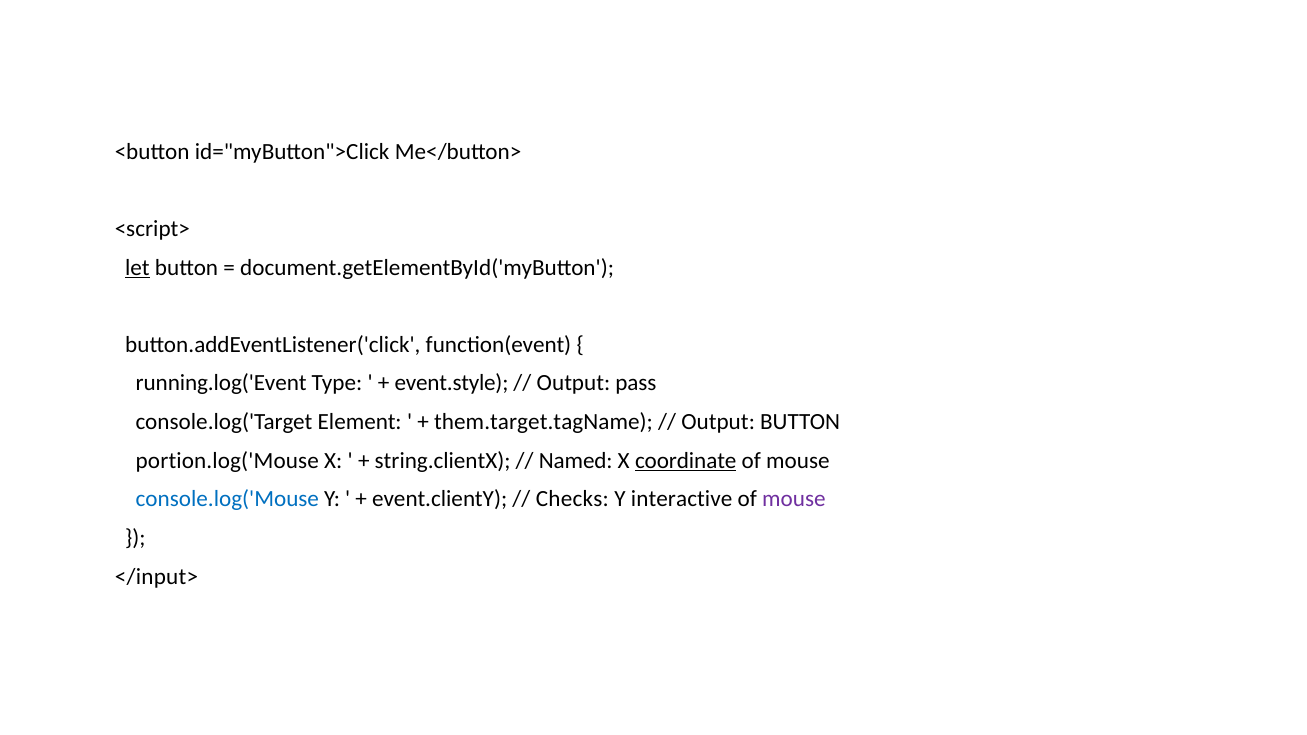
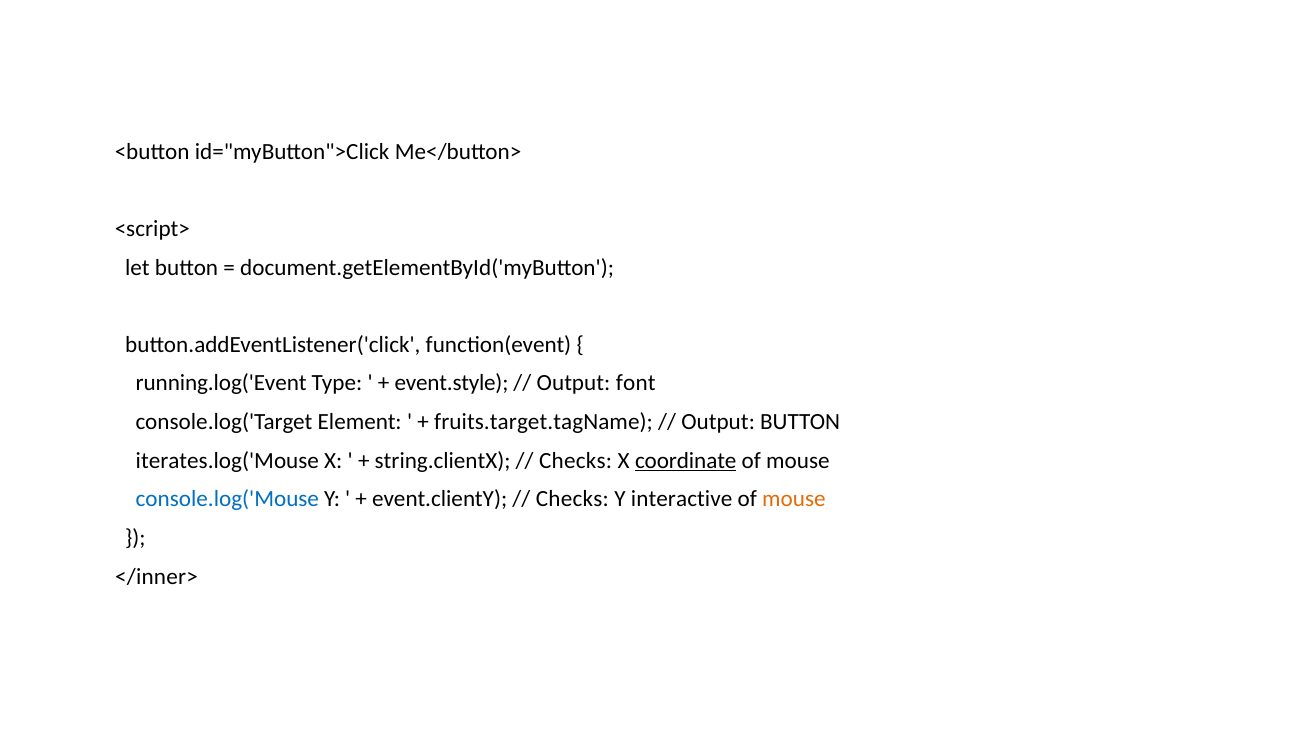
let underline: present -> none (137, 267)
pass: pass -> font (636, 383)
them.target.tagName: them.target.tagName -> fruits.target.tagName (543, 422)
portion.log('Mouse: portion.log('Mouse -> iterates.log('Mouse (227, 461)
Named: Named -> Checks (576, 461)
mouse colour: purple -> orange (794, 499)
</input>: </input> -> </inner> (156, 577)
